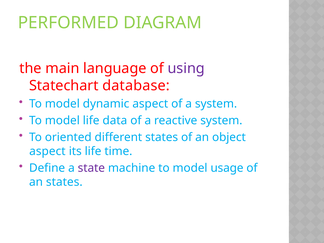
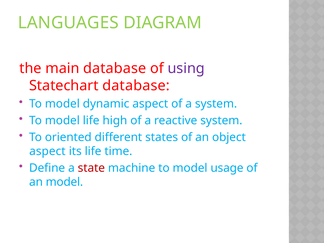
PERFORMED: PERFORMED -> LANGUAGES (68, 23)
main language: language -> database (115, 68)
data: data -> high (115, 120)
state colour: purple -> red (91, 168)
an states: states -> model (64, 182)
